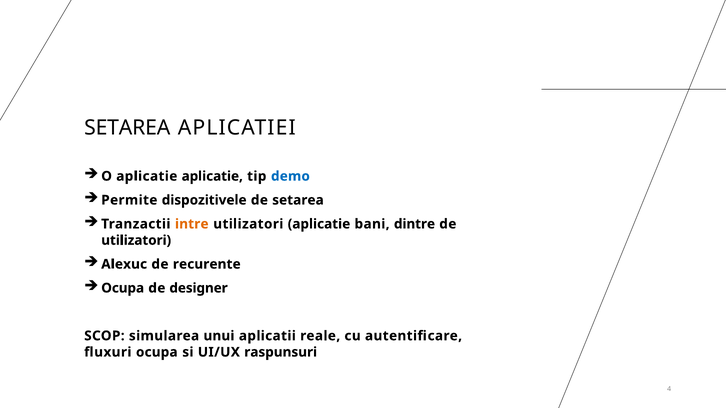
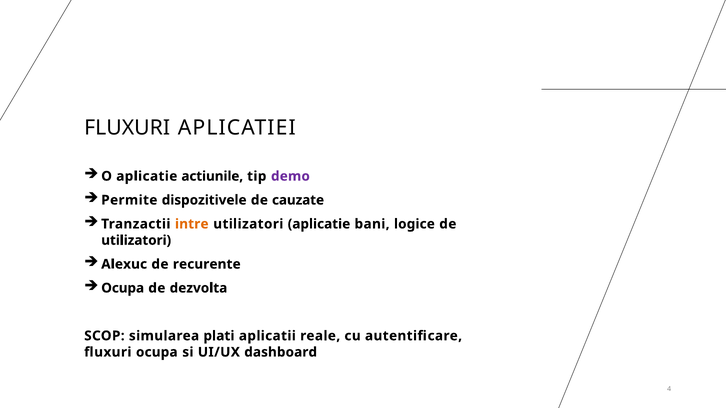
SETAREA: SETAREA -> FLUXURI (127, 128)
aplicatie aplicatie: aplicatie -> actiunile (212, 176)
demo colour: blue -> purple (290, 176)
de setarea: setarea -> cauzate (298, 200)
dintre: dintre -> logice (414, 224)
designer: designer -> dezvolta (198, 288)
unui: unui -> plati (219, 336)
raspunsuri: raspunsuri -> dashboard (281, 352)
